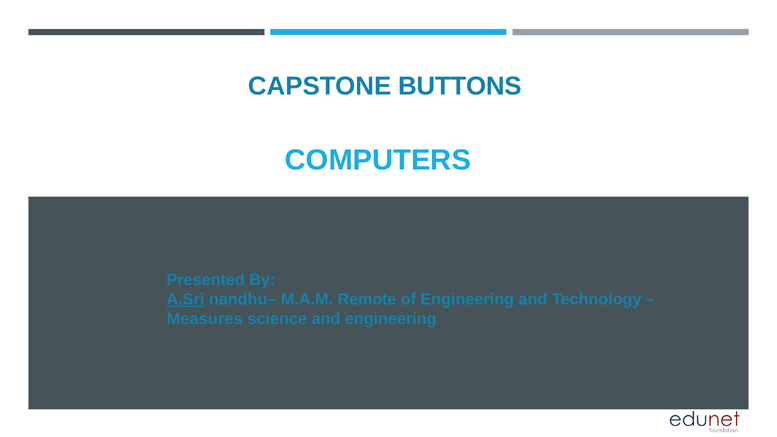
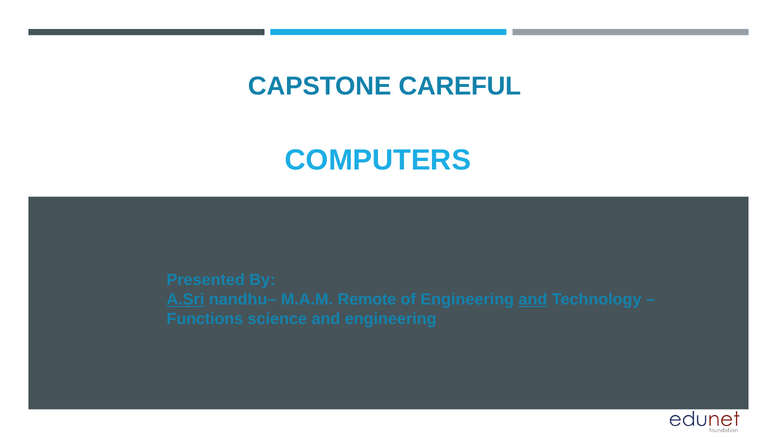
BUTTONS: BUTTONS -> CAREFUL (460, 86)
and underline: none -> present (533, 299)
Measures: Measures -> Functions (205, 319)
